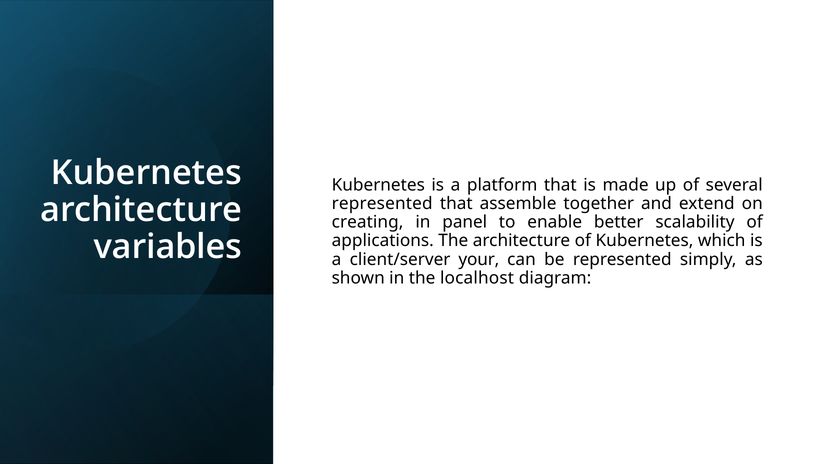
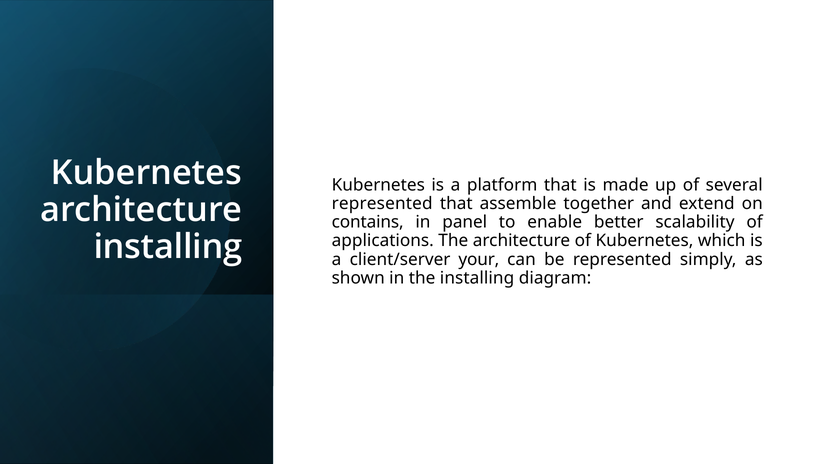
creating: creating -> contains (368, 222)
variables: variables -> installing (168, 247)
the localhost: localhost -> installing (477, 278)
